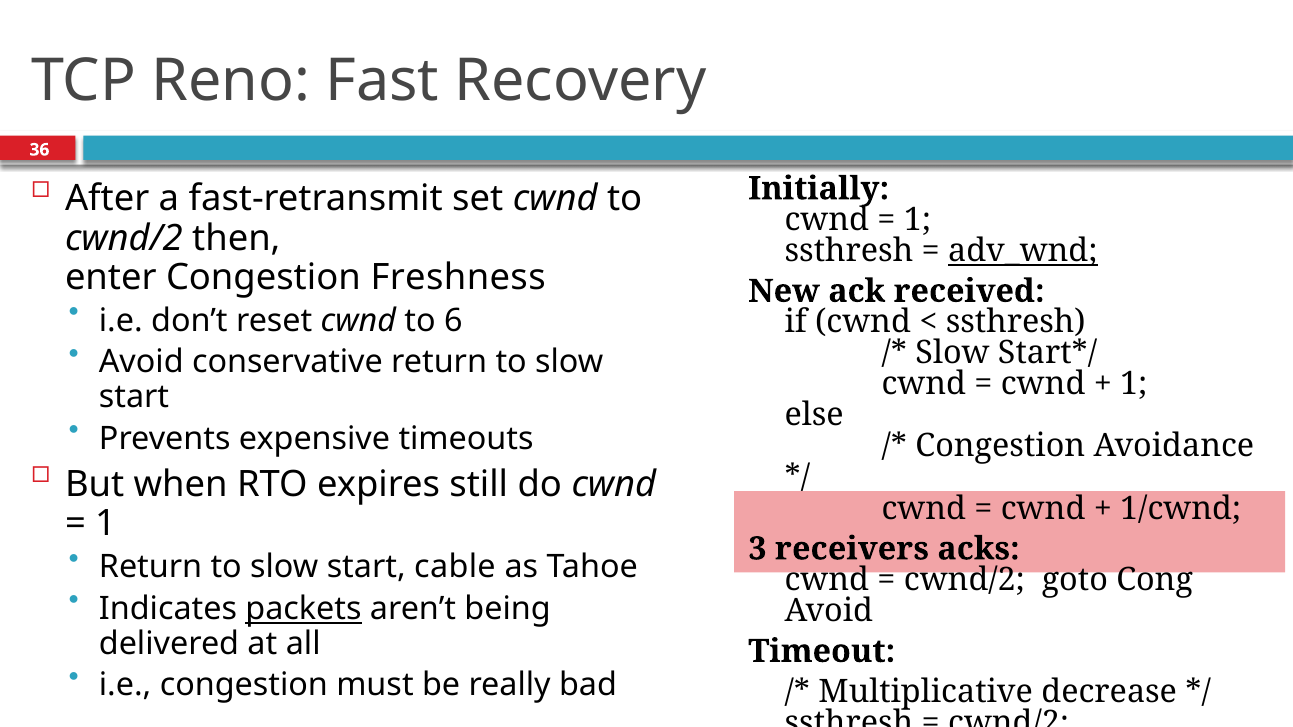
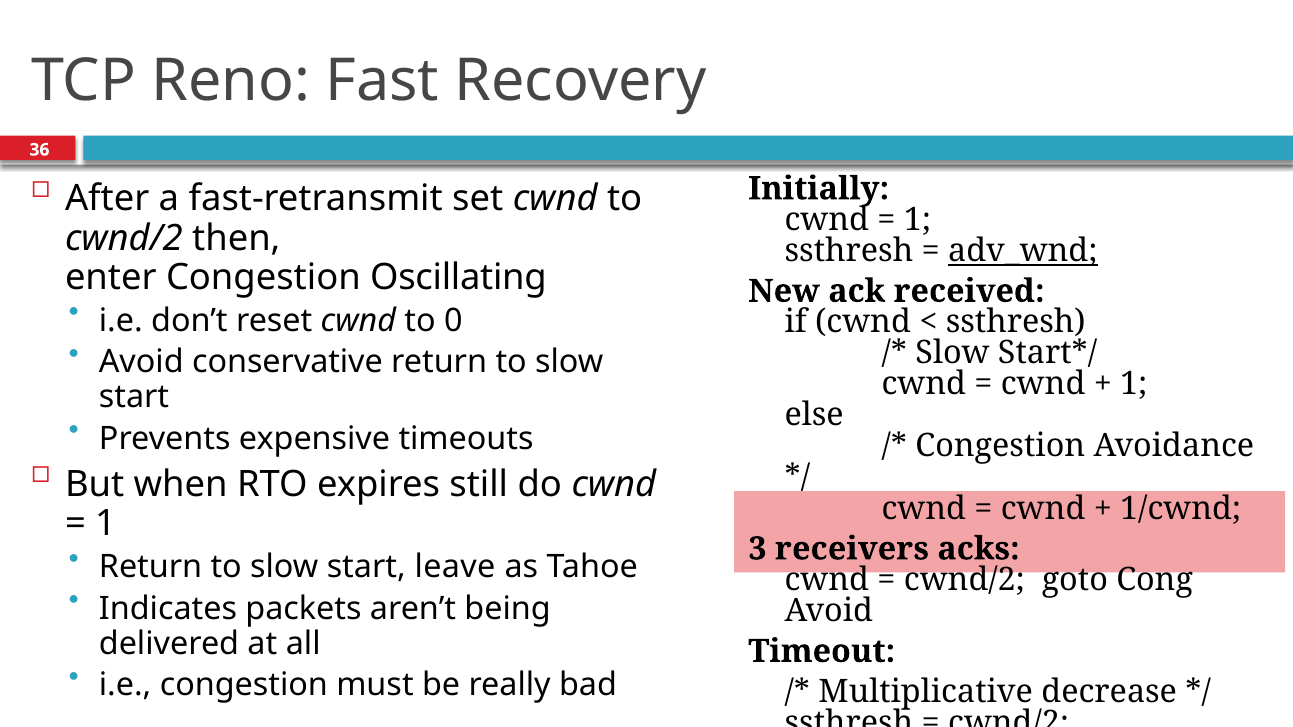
Freshness: Freshness -> Oscillating (458, 278)
6: 6 -> 0 (453, 321)
cable: cable -> leave (455, 567)
packets underline: present -> none (304, 609)
